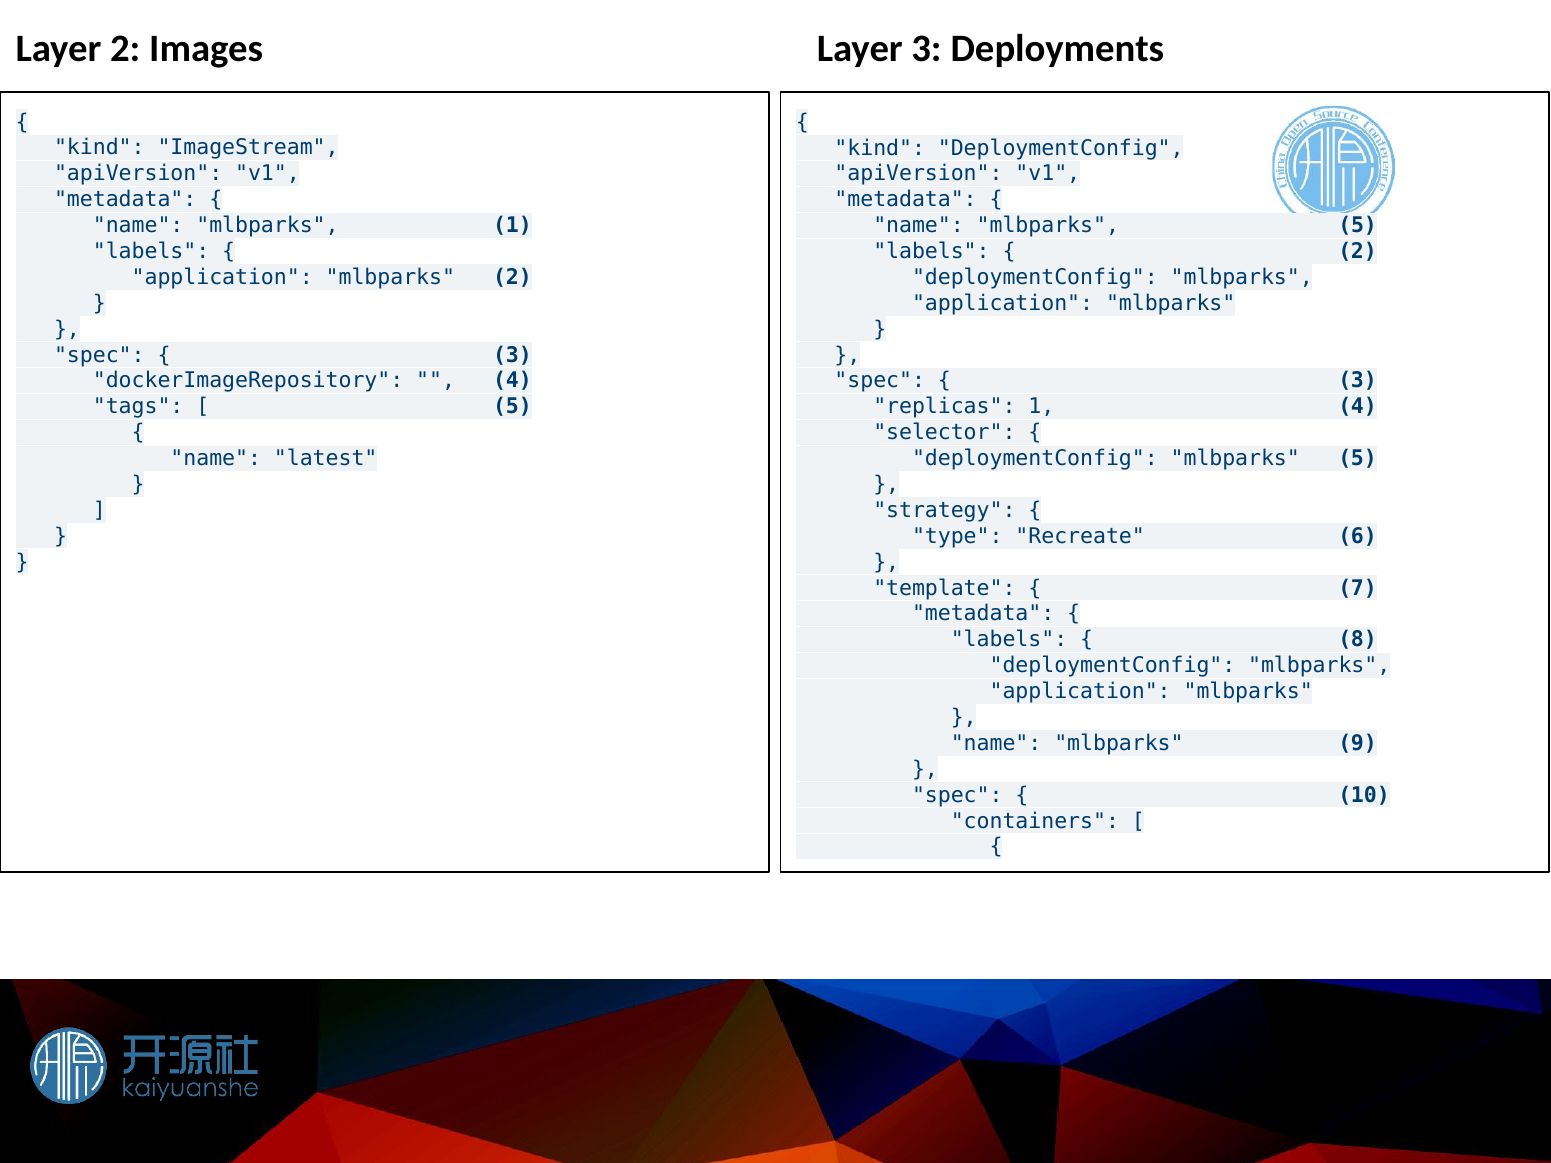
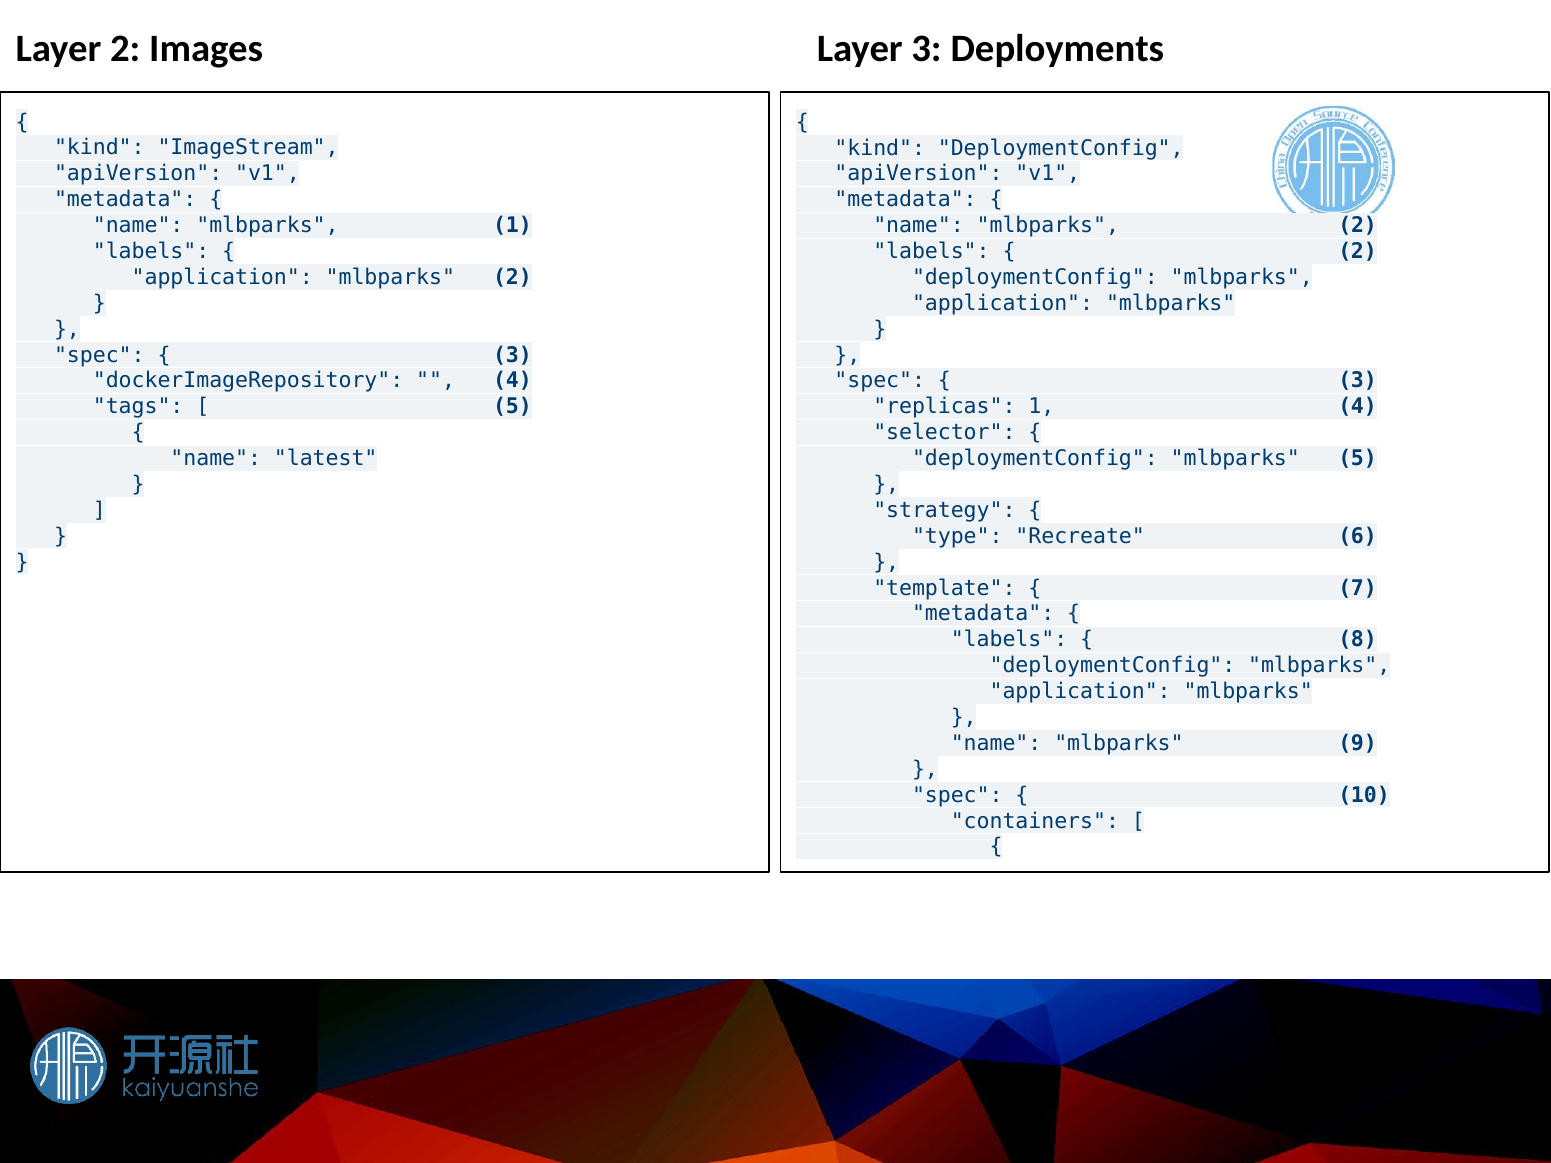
name mlbparks 5: 5 -> 2 (1358, 226)
